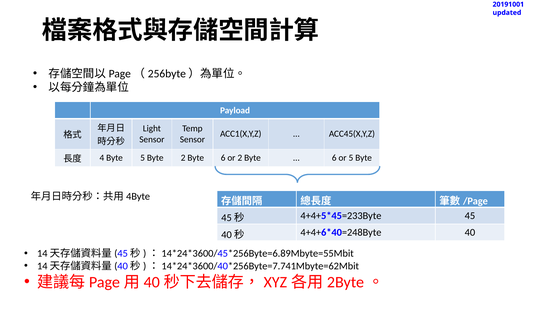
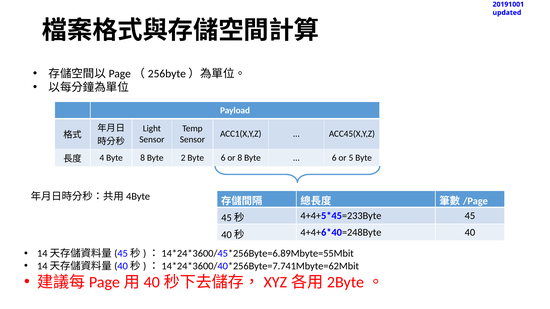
Byte 5: 5 -> 8 (143, 158)
or 2: 2 -> 8 (240, 158)
